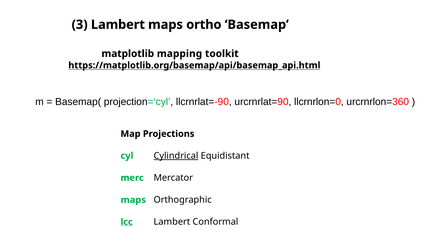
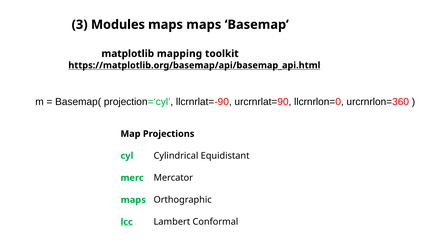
3 Lambert: Lambert -> Modules (118, 25)
maps ortho: ortho -> maps (204, 25)
Cylindrical underline: present -> none (176, 156)
